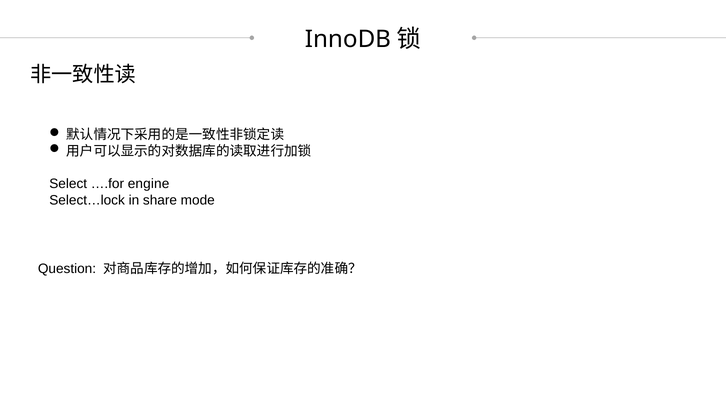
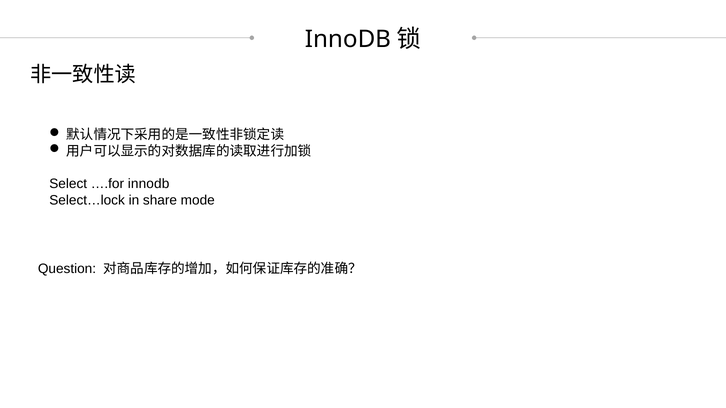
….for engine: engine -> innodb (149, 184)
